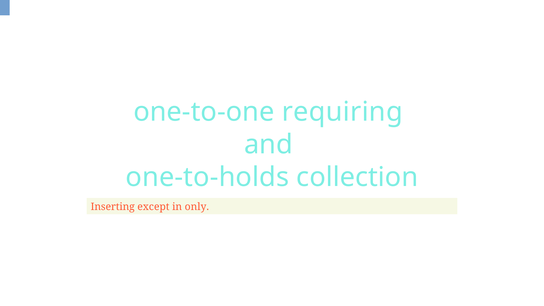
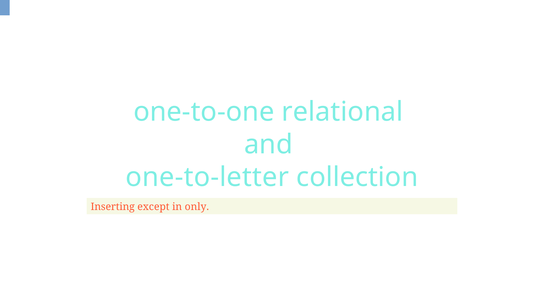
requiring: requiring -> relational (342, 112)
one-to-holds: one-to-holds -> one-to-letter (207, 177)
